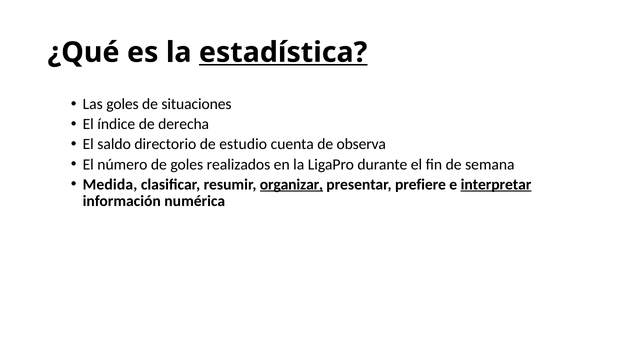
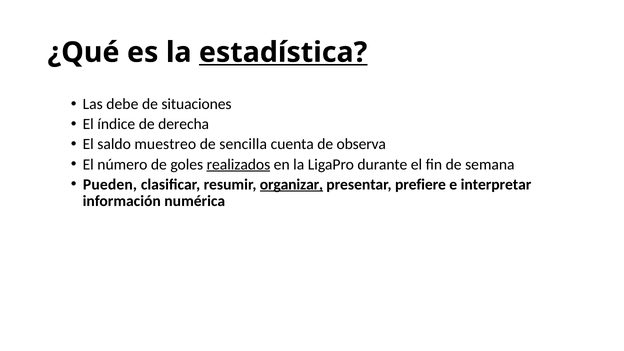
Las goles: goles -> debe (122, 104)
directorio: directorio -> muestreo (165, 144)
estudio: estudio -> sencilla (243, 144)
realizados underline: none -> present (238, 164)
Medida: Medida -> Pueden (110, 184)
interpretar underline: present -> none (496, 184)
